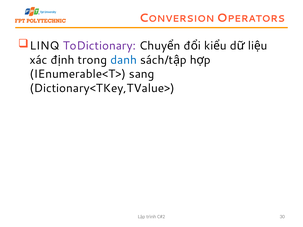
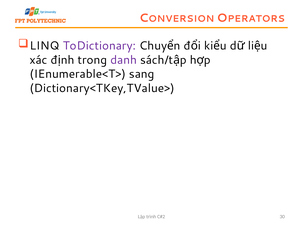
danh colour: blue -> purple (124, 60)
